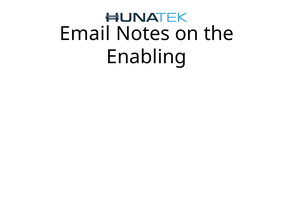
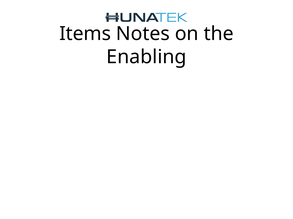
Email: Email -> Items (85, 34)
